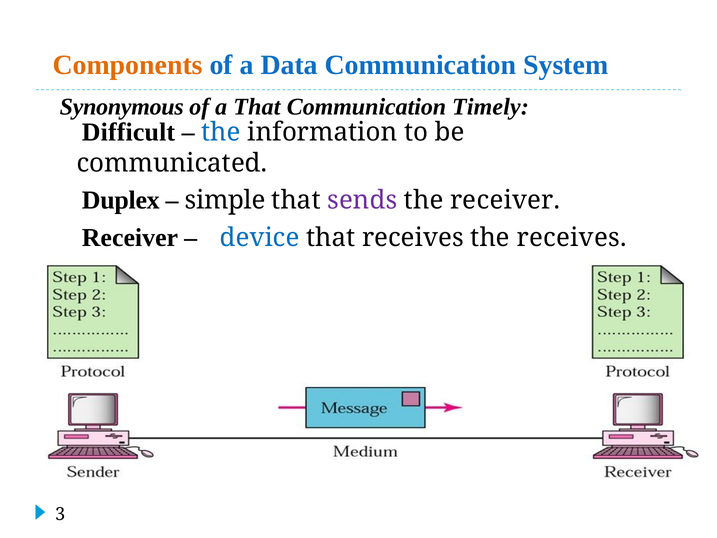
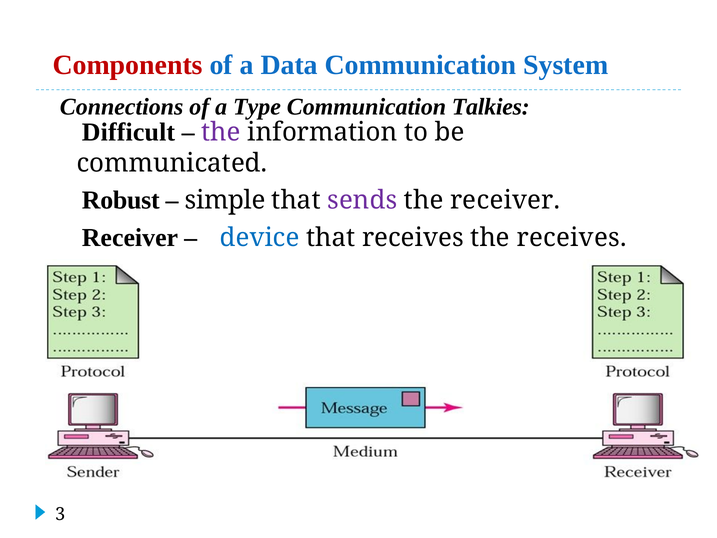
Components colour: orange -> red (128, 65)
Synonymous: Synonymous -> Connections (122, 107)
a That: That -> Type (257, 107)
Timely: Timely -> Talkies (491, 107)
the colour: blue -> purple (221, 132)
Duplex: Duplex -> Robust (121, 200)
